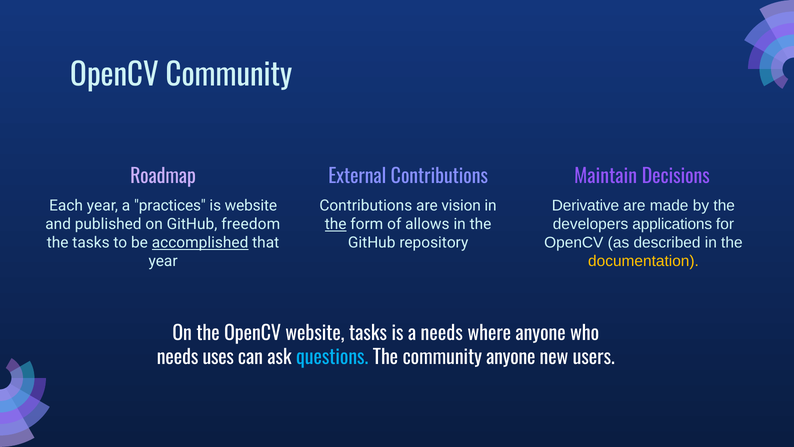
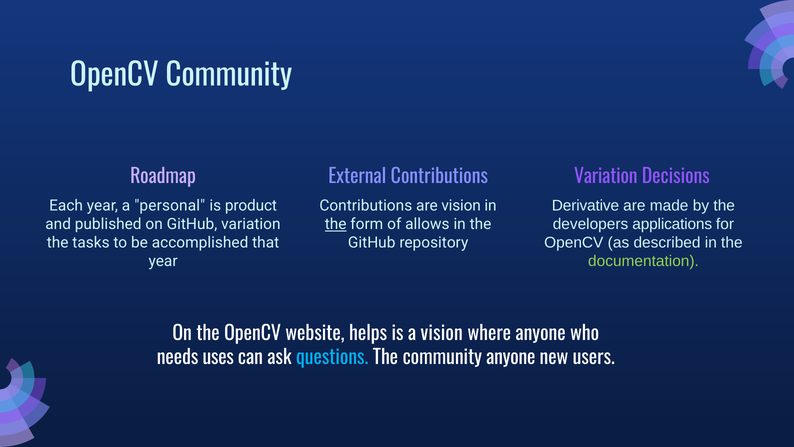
Maintain: Maintain -> Variation (606, 177)
practices: practices -> personal (170, 206)
is website: website -> product (251, 206)
GitHub freedom: freedom -> variation (251, 224)
accomplished underline: present -> none (200, 243)
documentation colour: yellow -> light green (643, 261)
website tasks: tasks -> helps (368, 334)
a needs: needs -> vision (442, 334)
